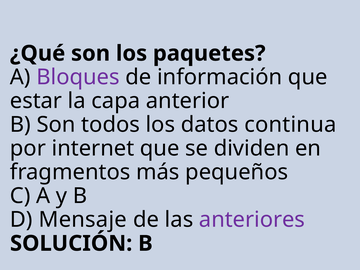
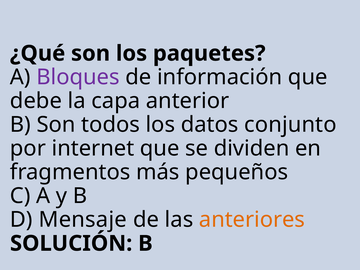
estar: estar -> debe (36, 101)
continua: continua -> conjunto (290, 125)
anteriores colour: purple -> orange (252, 220)
